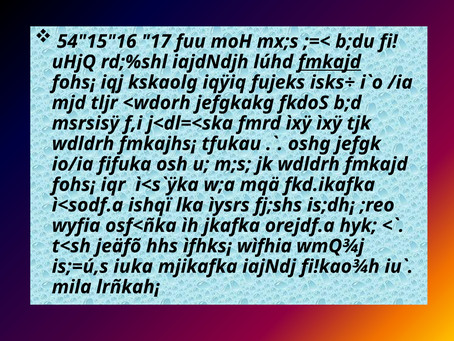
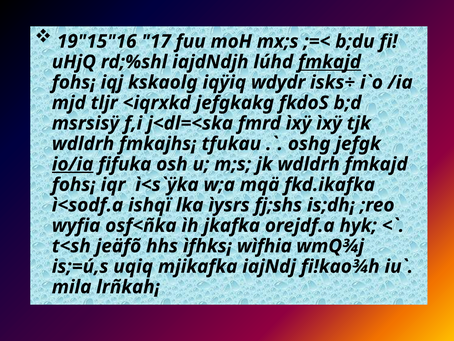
54"15"16: 54"15"16 -> 19"15"16 (97, 41)
fujeks: fujeks -> wdydr (278, 82)
<wdorh: <wdorh -> <iqrxkd (157, 103)
io/ia underline: none -> present (73, 164)
iuka: iuka -> uqiq (133, 266)
